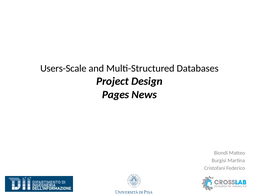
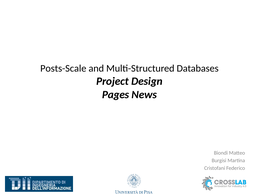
Users-Scale: Users-Scale -> Posts-Scale (63, 68)
